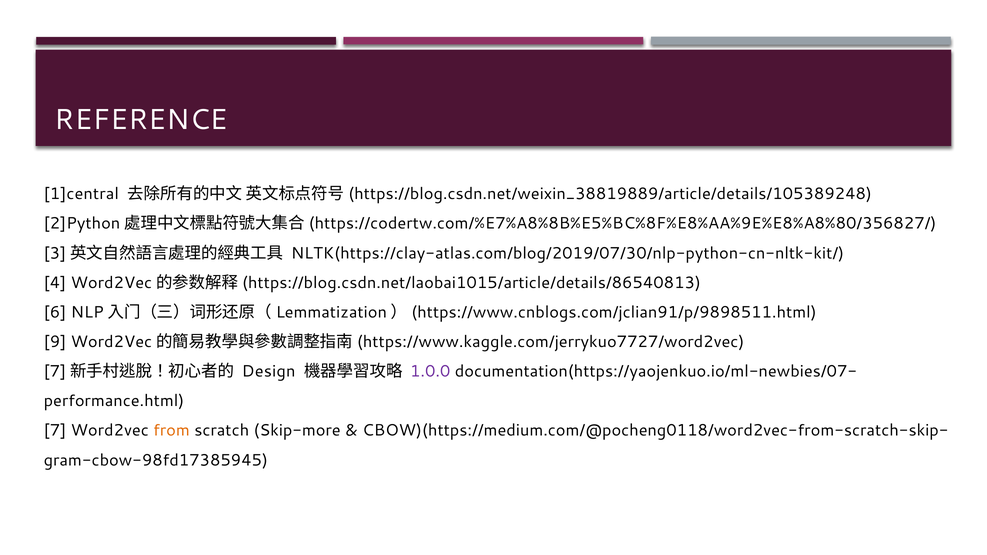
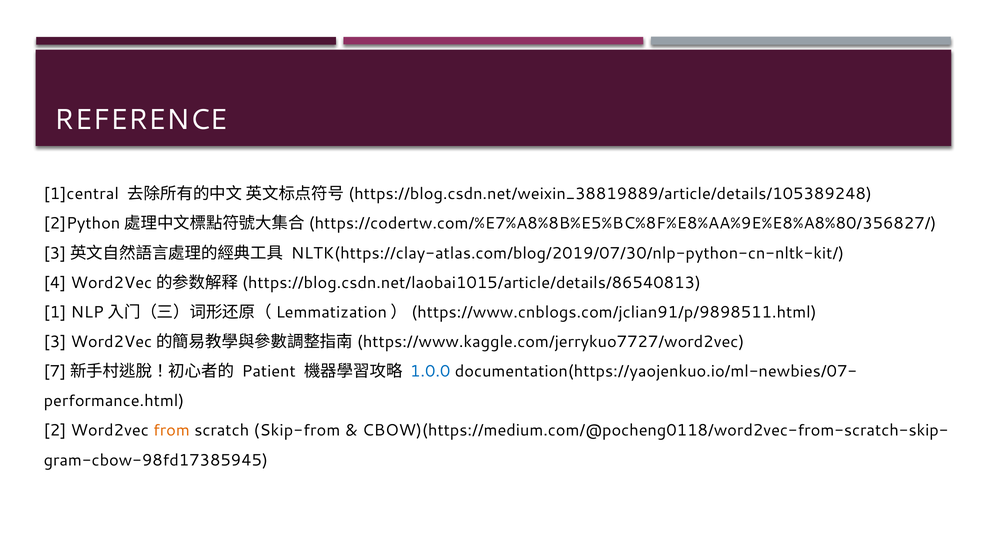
6: 6 -> 1 (55, 312)
9: 9 -> 3 (55, 342)
Design: Design -> Patient (269, 372)
1.0.0 colour: purple -> blue (430, 372)
7: 7 -> 2 (55, 431)
Skip-more: Skip-more -> Skip-from (297, 431)
